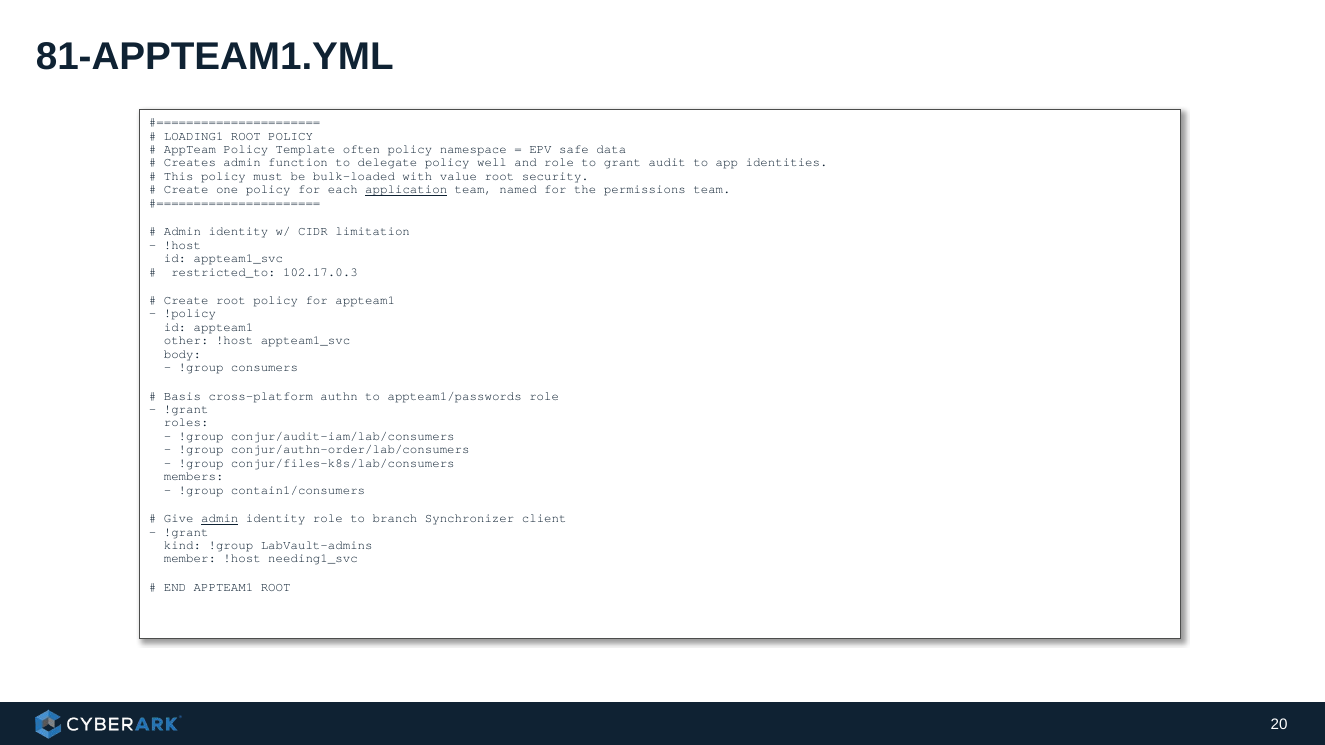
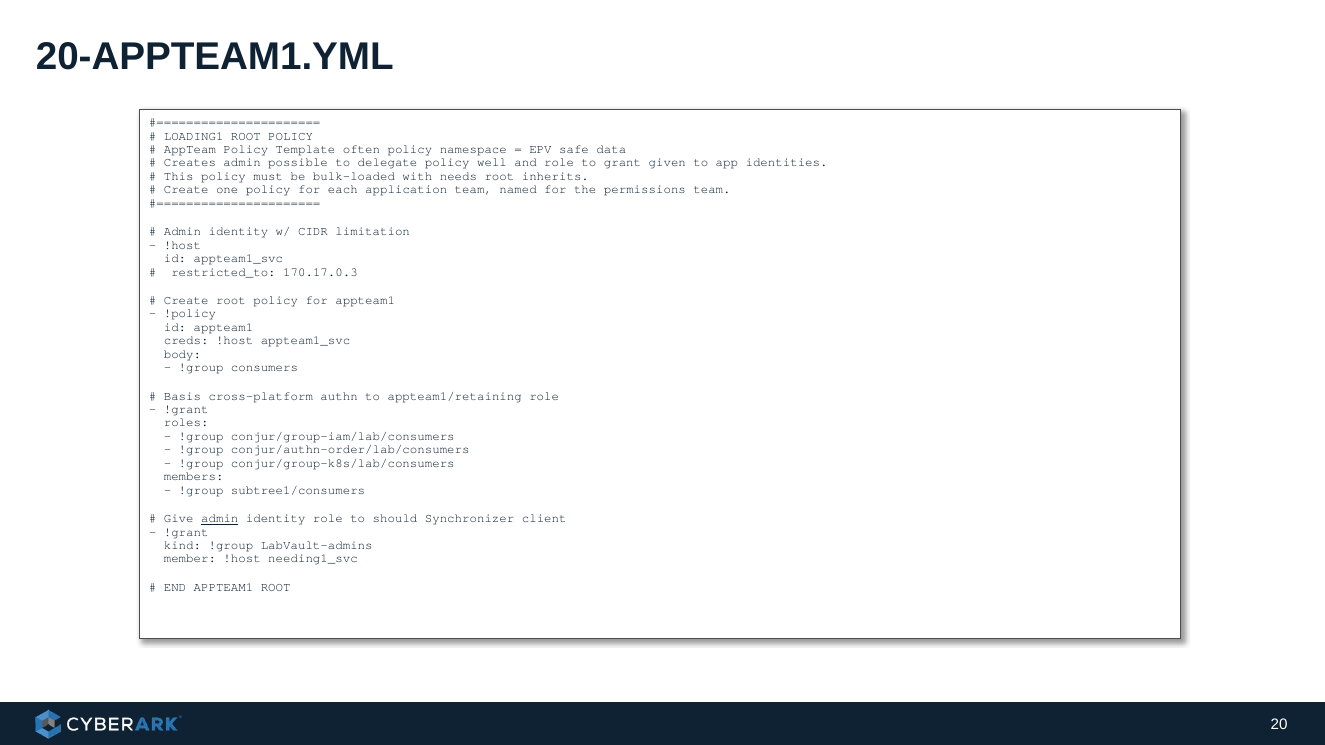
81-APPTEAM1.YML: 81-APPTEAM1.YML -> 20-APPTEAM1.YML (215, 57)
function: function -> possible (298, 163)
audit: audit -> given (667, 163)
value: value -> needs (458, 176)
security: security -> inherits (555, 176)
application underline: present -> none (406, 190)
102.17.0.3: 102.17.0.3 -> 170.17.0.3 (320, 272)
other: other -> creds (186, 341)
appteam1/passwords: appteam1/passwords -> appteam1/retaining (455, 396)
conjur/audit-iam/lab/consumers: conjur/audit-iam/lab/consumers -> conjur/group-iam/lab/consumers (343, 437)
conjur/files-k8s/lab/consumers: conjur/files-k8s/lab/consumers -> conjur/group-k8s/lab/consumers (343, 463)
contain1/consumers: contain1/consumers -> subtree1/consumers (298, 490)
branch: branch -> should (395, 519)
